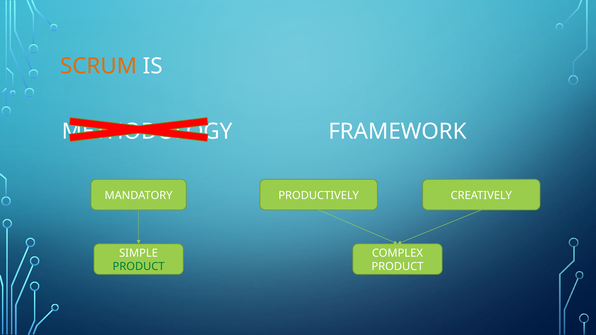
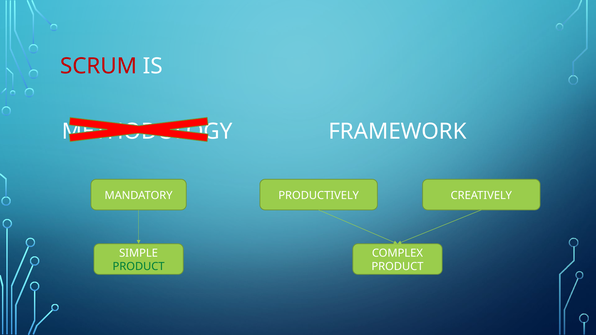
SCRUM colour: orange -> red (99, 66)
